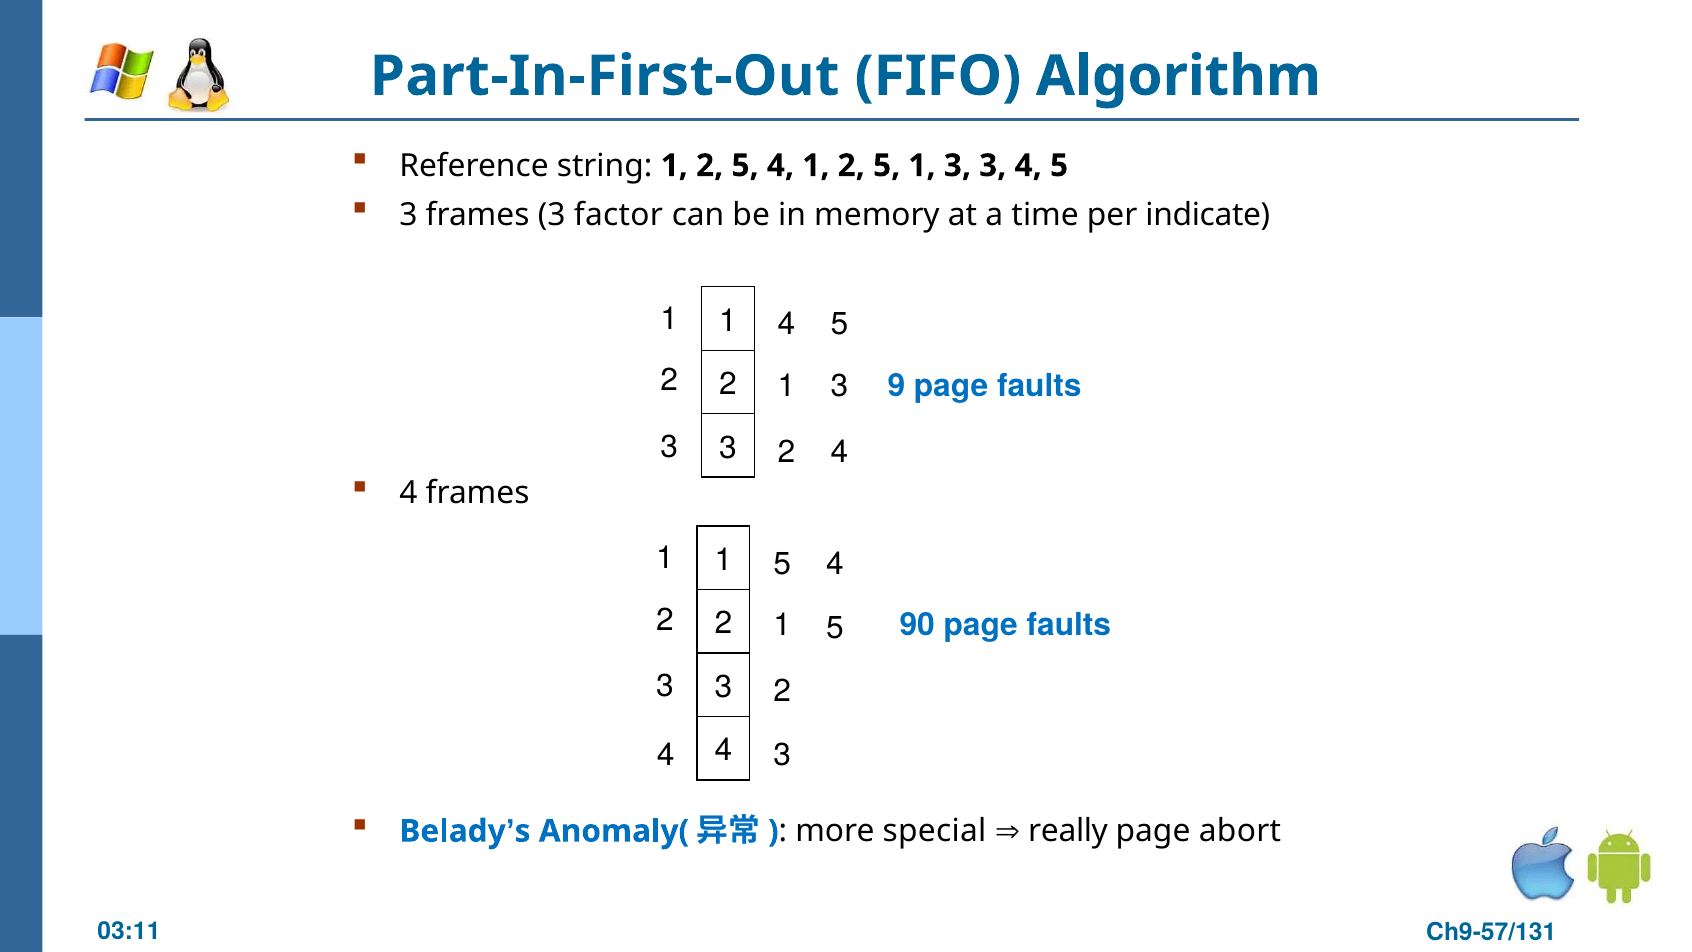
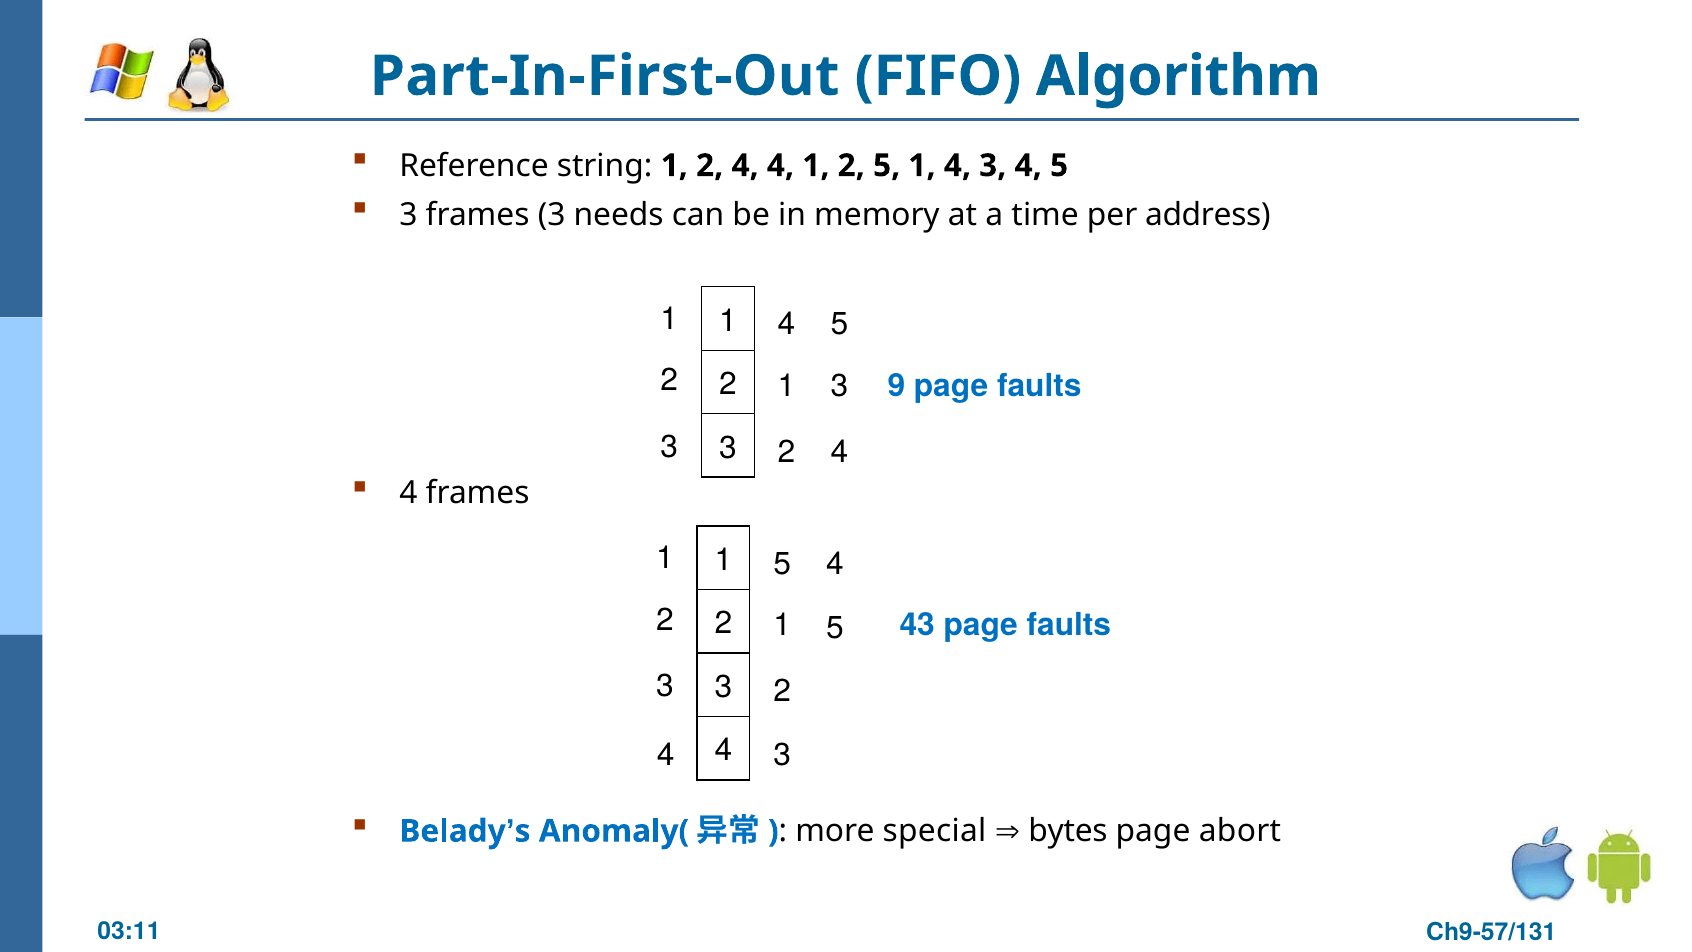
string 1 2 5: 5 -> 4 (745, 166)
1 3: 3 -> 4 (957, 166)
factor: factor -> needs (619, 215)
indicate: indicate -> address (1208, 215)
90: 90 -> 43 (917, 625)
really: really -> bytes (1068, 831)
